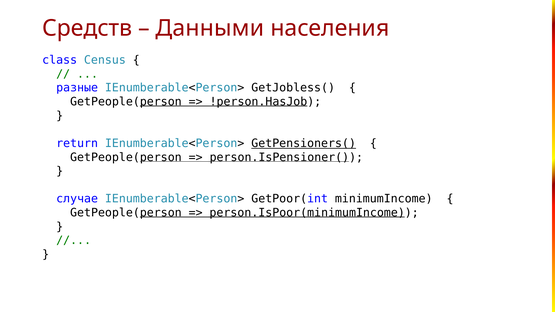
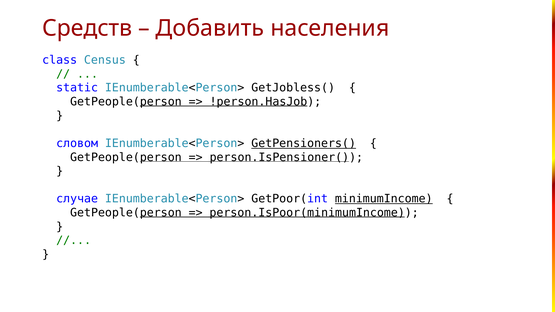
Данными: Данными -> Добавить (210, 28)
разные: разные -> static (77, 88)
return: return -> словом (77, 143)
minimumIncome underline: none -> present (384, 199)
